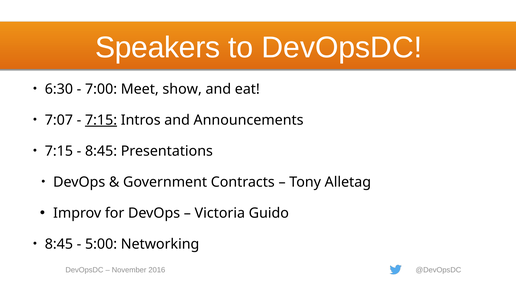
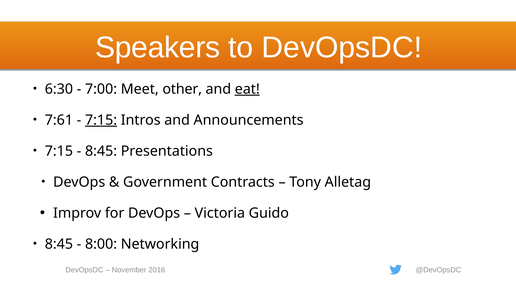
show: show -> other (182, 89)
eat underline: none -> present (247, 89)
7:07: 7:07 -> 7:61 (59, 120)
5:00: 5:00 -> 8:00 (101, 244)
